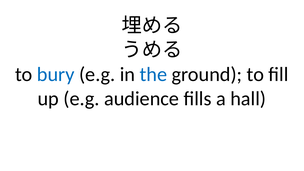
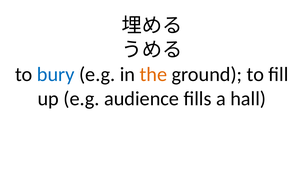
the colour: blue -> orange (153, 74)
